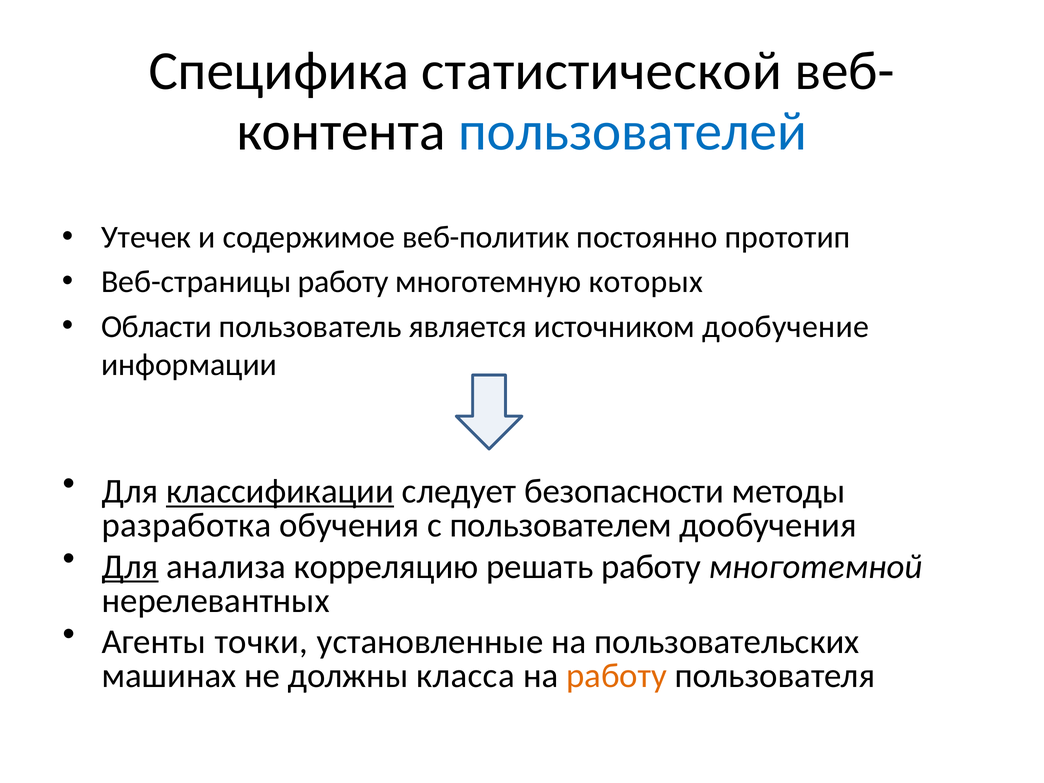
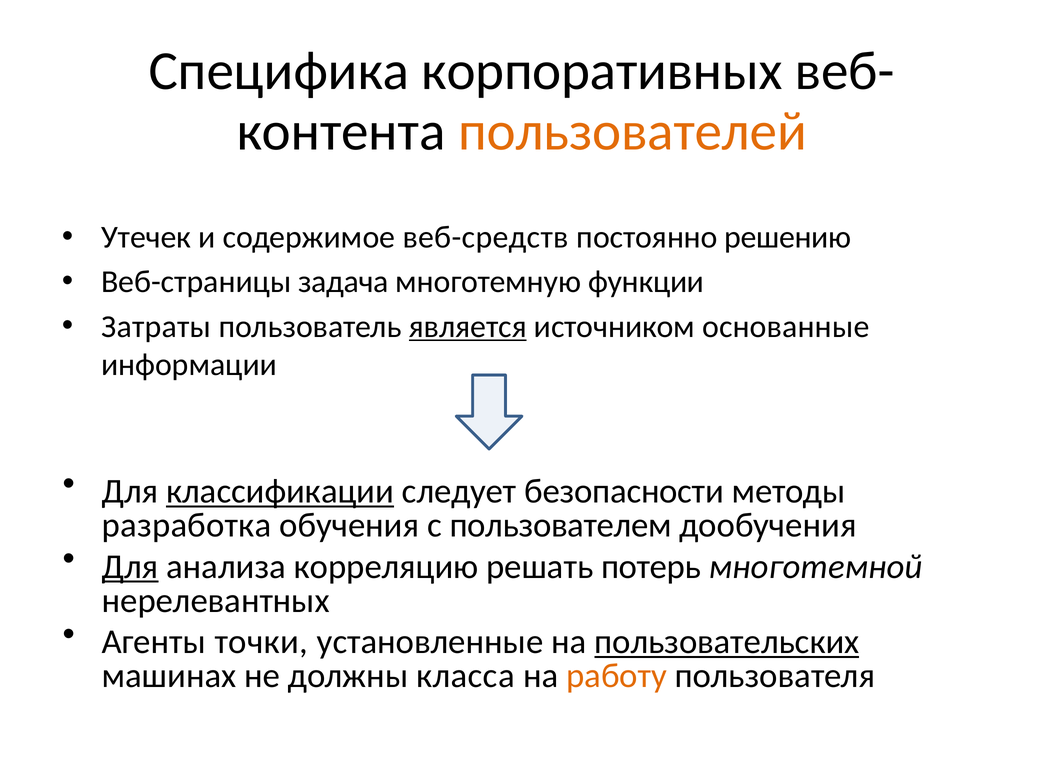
статистической: статистической -> корпоративных (602, 71)
пользователей colour: blue -> orange (633, 131)
веб-политик: веб-политик -> веб-средств (486, 237)
прототип: прототип -> решению (788, 237)
Веб-страницы работу: работу -> задача (343, 282)
которых: которых -> функции (646, 282)
Области: Области -> Затраты (156, 327)
является underline: none -> present (468, 327)
дообучение: дообучение -> основанные (786, 327)
решать работу: работу -> потерь (651, 567)
пользовательских underline: none -> present (727, 642)
